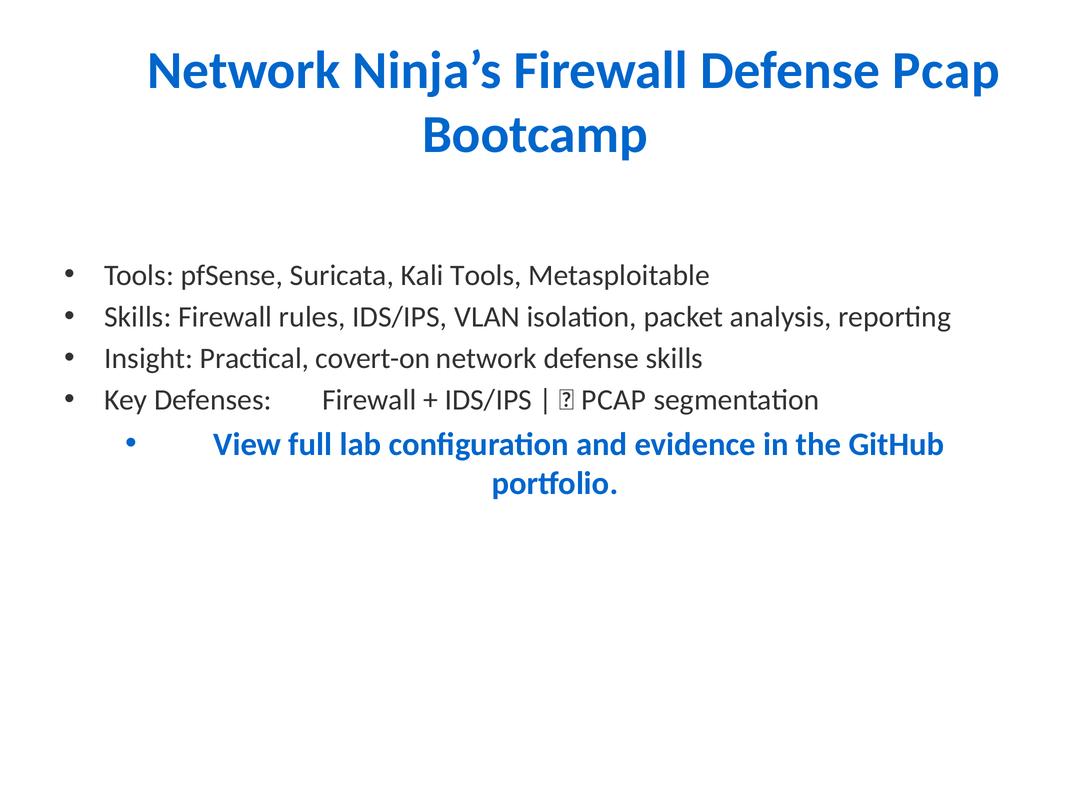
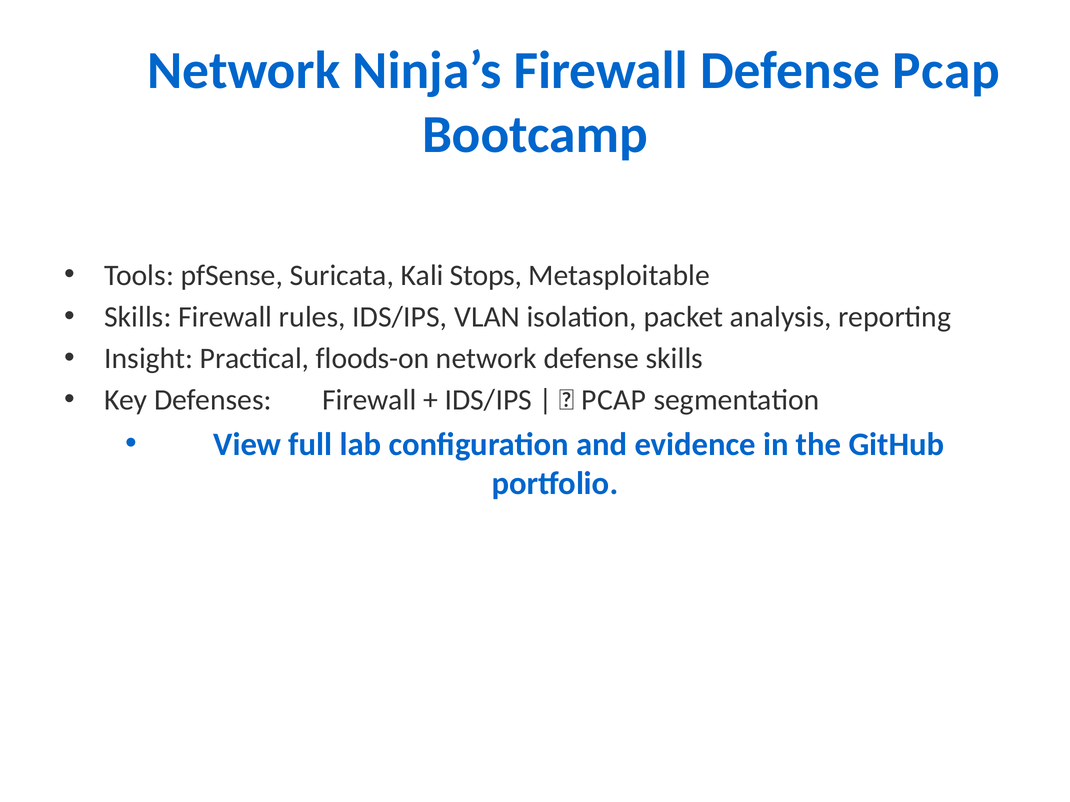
Kali Tools: Tools -> Stops (486, 276)
covert-on: covert-on -> floods-on (373, 359)
